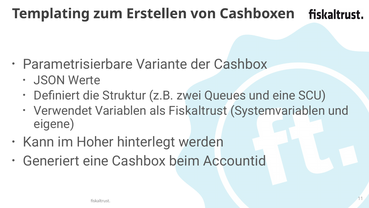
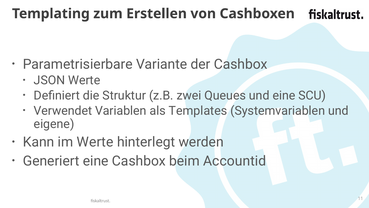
als Fiskaltrust: Fiskaltrust -> Templates (198, 111)
im Hoher: Hoher -> Werte (95, 142)
